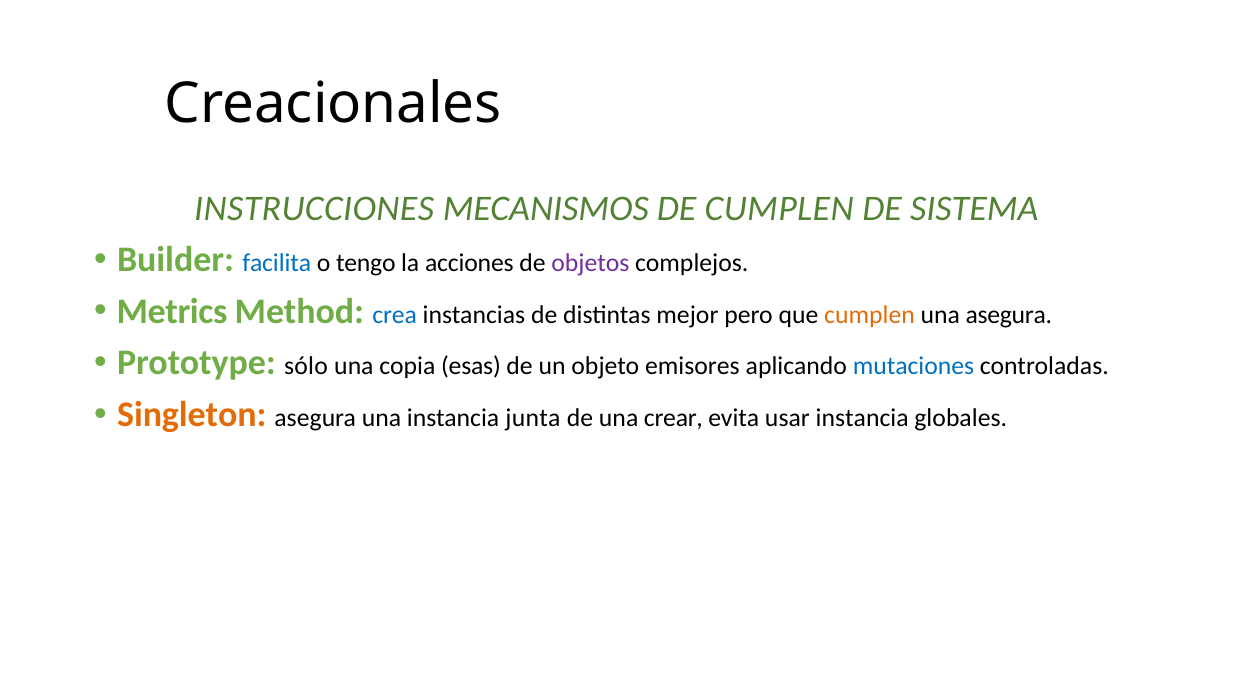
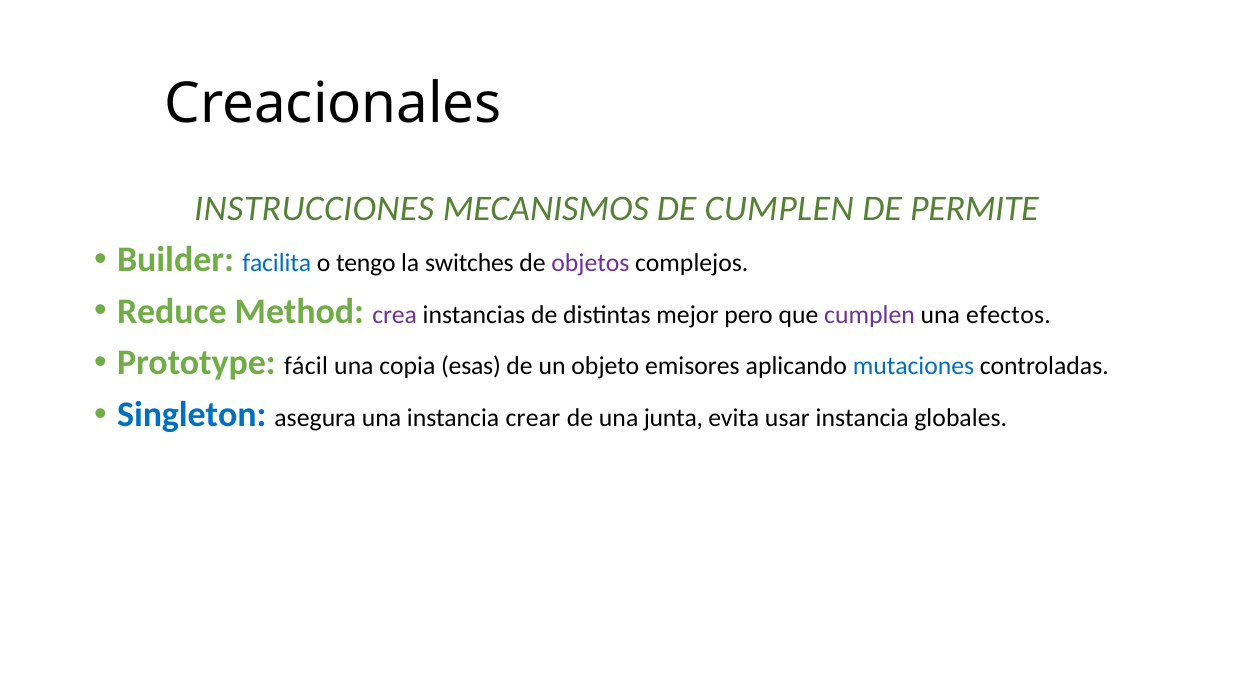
SISTEMA: SISTEMA -> PERMITE (974, 208)
acciones: acciones -> switches (469, 263)
Metrics: Metrics -> Reduce (172, 312)
crea colour: blue -> purple (395, 315)
cumplen colour: orange -> purple (869, 315)
una asegura: asegura -> efectos (1009, 315)
sólo: sólo -> fácil (306, 367)
Singleton colour: orange -> blue (192, 415)
junta: junta -> crear (533, 418)
crear: crear -> junta (673, 418)
